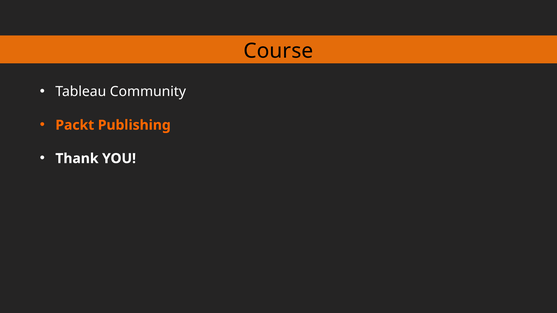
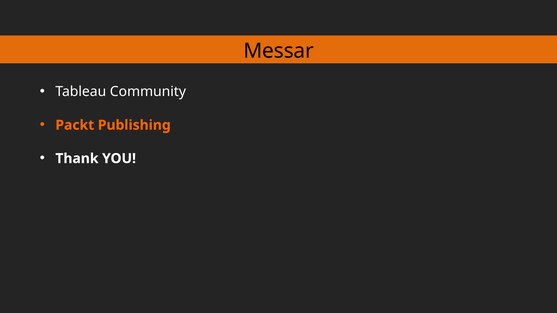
Course: Course -> Messar (279, 51)
